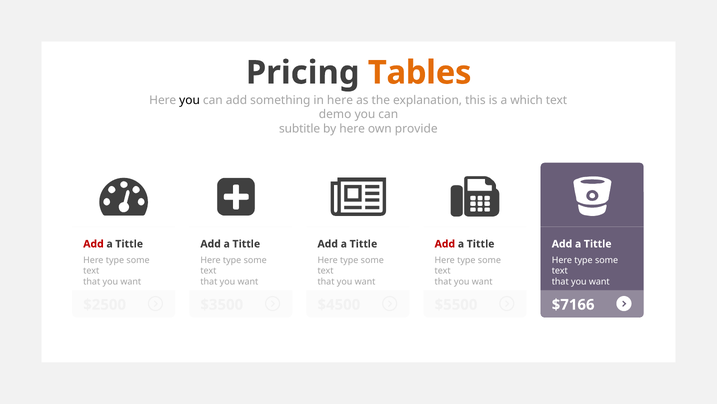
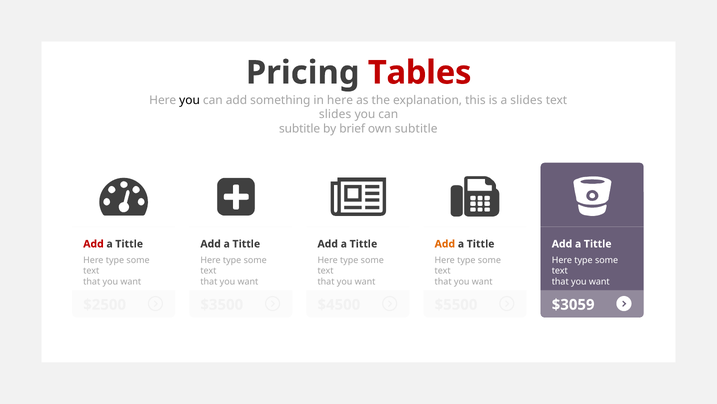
Tables colour: orange -> red (420, 73)
a which: which -> slides (526, 100)
demo: demo -> slides (335, 114)
by here: here -> brief (352, 129)
own provide: provide -> subtitle (416, 129)
Add colour: red -> orange (445, 244)
$7166: $7166 -> $3059 (573, 304)
